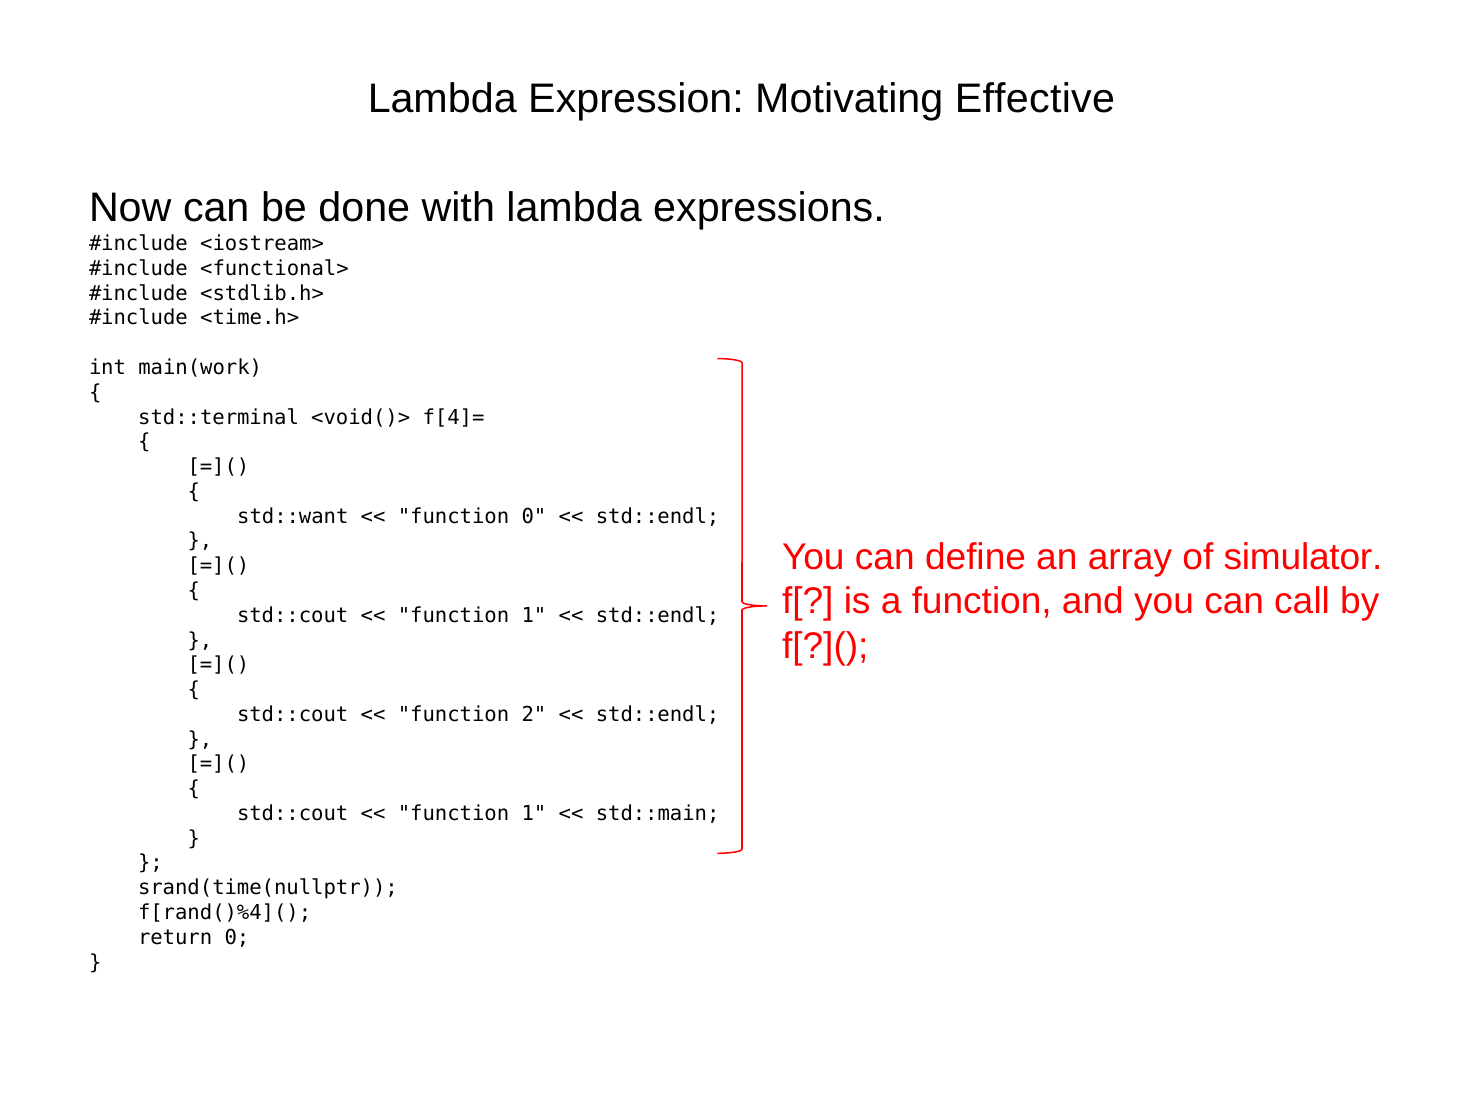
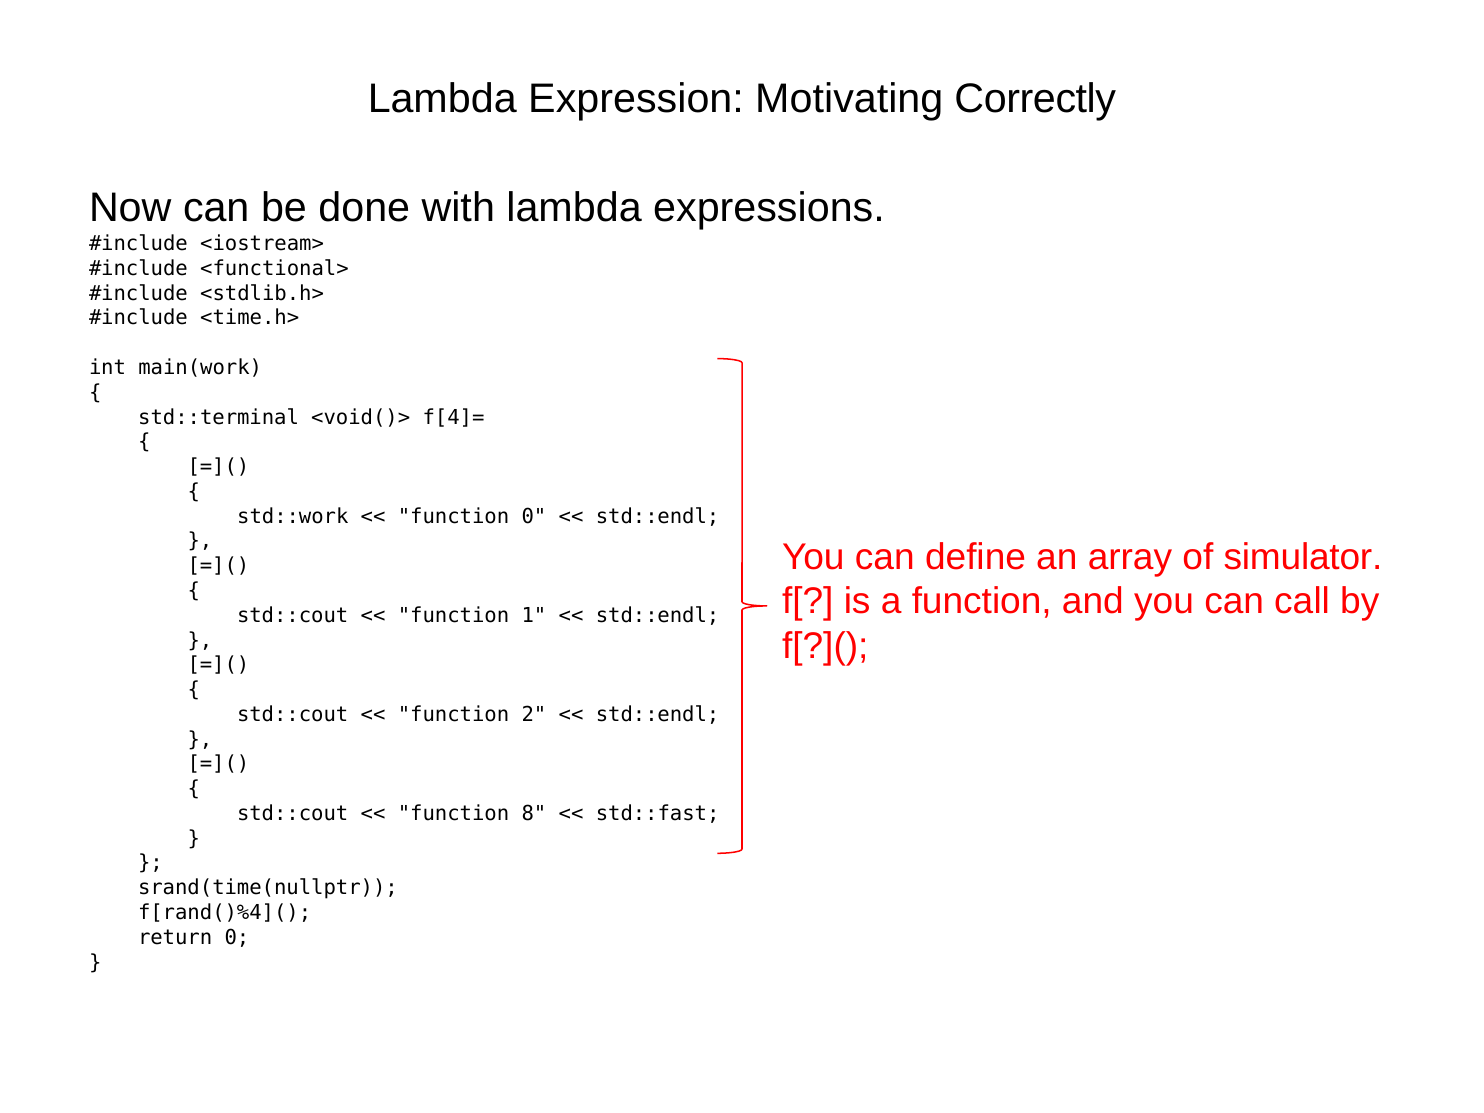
Effective: Effective -> Correctly (1035, 99)
std::want: std::want -> std::work (293, 516)
1: 1 -> 8 (534, 814)
std::main: std::main -> std::fast (658, 814)
